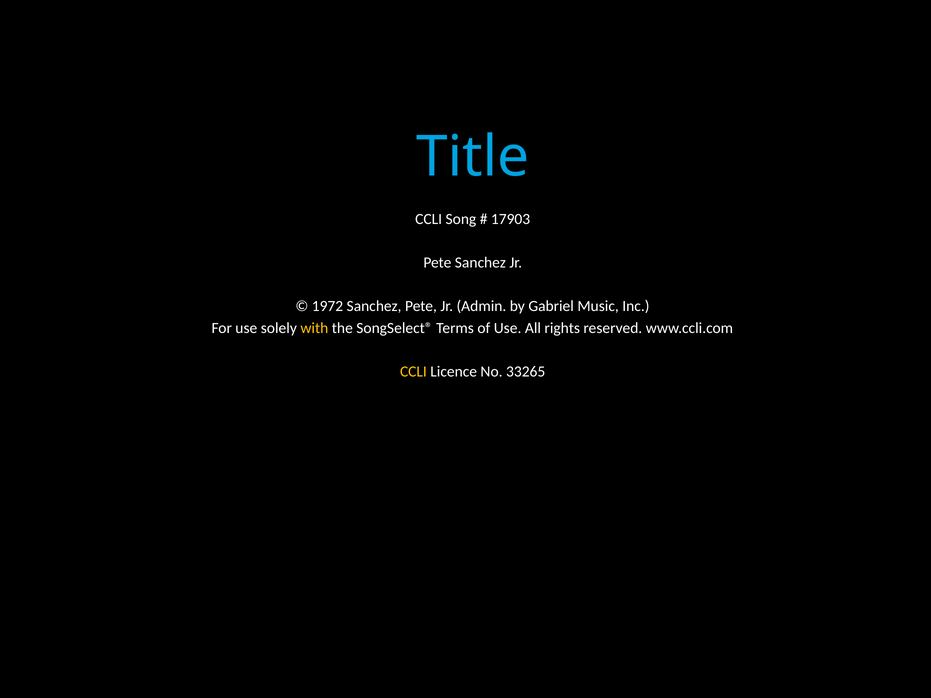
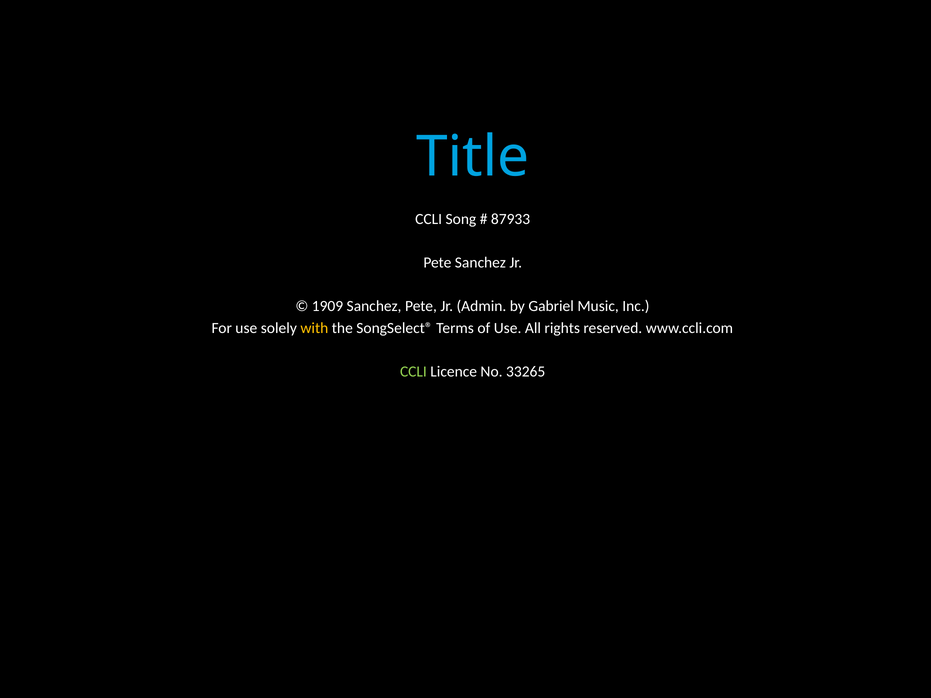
17903: 17903 -> 87933 (511, 219)
1972: 1972 -> 1909 (327, 306)
CCLI colour: yellow -> light green (413, 372)
